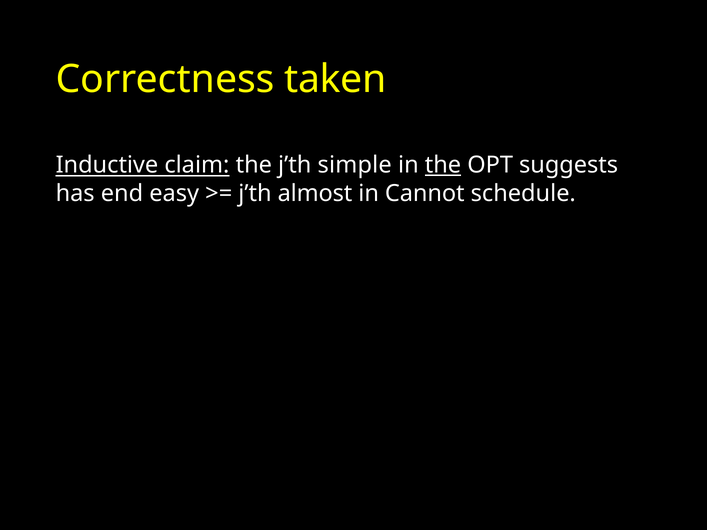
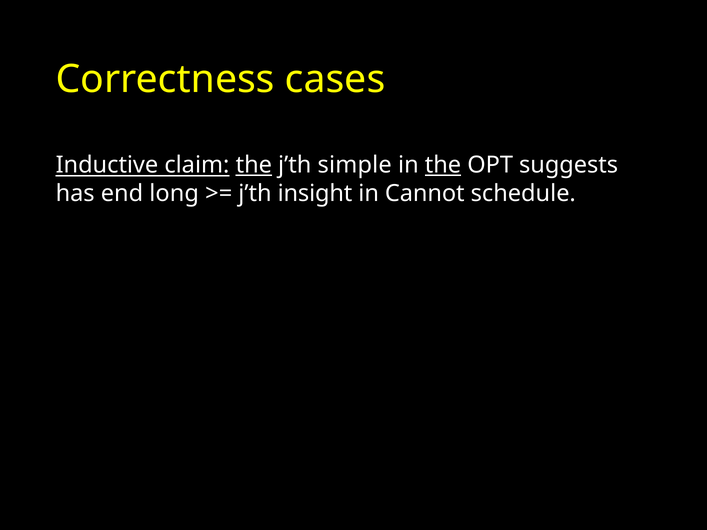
taken: taken -> cases (335, 79)
the underline: none -> present (254, 165)
easy: easy -> long (174, 193)
almost: almost -> insight (315, 193)
